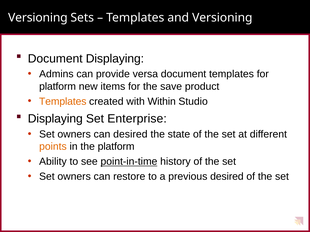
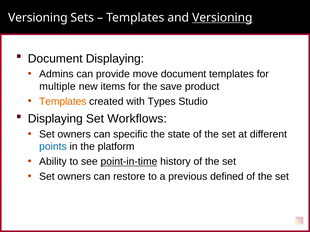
Versioning underline: none -> present (222, 18)
versa: versa -> move (145, 74)
platform: platform -> multiple (57, 87)
Within: Within -> Types (162, 102)
Enterprise: Enterprise -> Workflows (137, 119)
can desired: desired -> specific (130, 135)
points colour: orange -> blue (53, 147)
previous desired: desired -> defined (227, 177)
